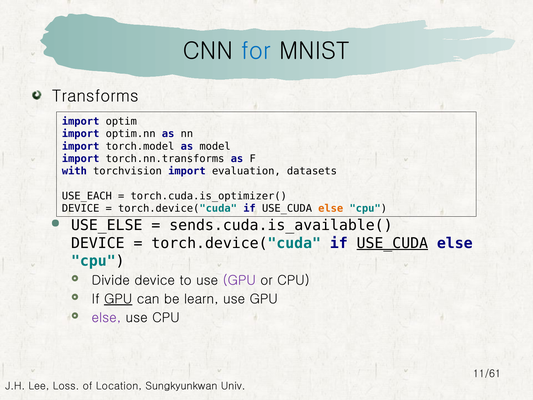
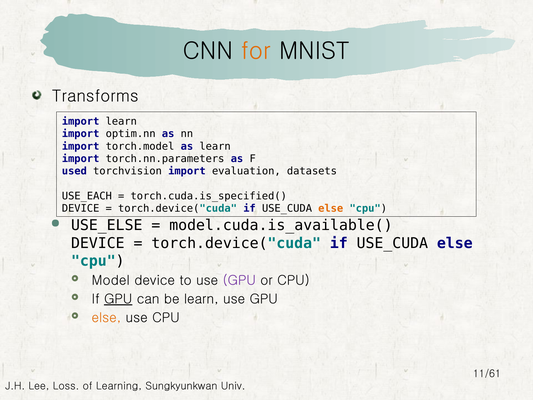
for colour: blue -> orange (256, 51)
import optim: optim -> learn (121, 121)
as model: model -> learn (215, 146)
torch.nn.transforms: torch.nn.transforms -> torch.nn.parameters (165, 159)
with: with -> used (74, 171)
torch.cuda.is_optimizer(: torch.cuda.is_optimizer( -> torch.cuda.is_specified( (209, 196)
sends.cuda.is_available(: sends.cuda.is_available( -> model.cuda.is_available( (281, 225)
USE_CUDA underline: present -> none (392, 243)
Divide: Divide -> Model (111, 280)
else colour: purple -> orange (106, 318)
Location: Location -> Learning (119, 386)
